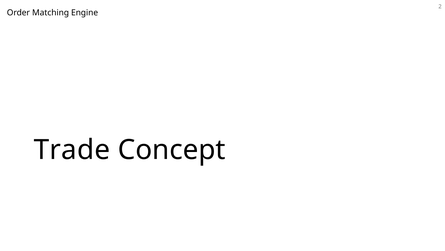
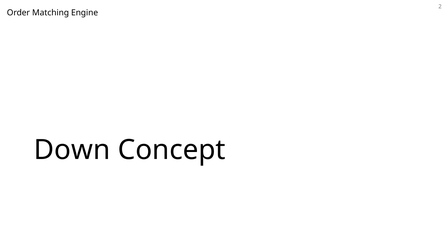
Trade: Trade -> Down (72, 150)
